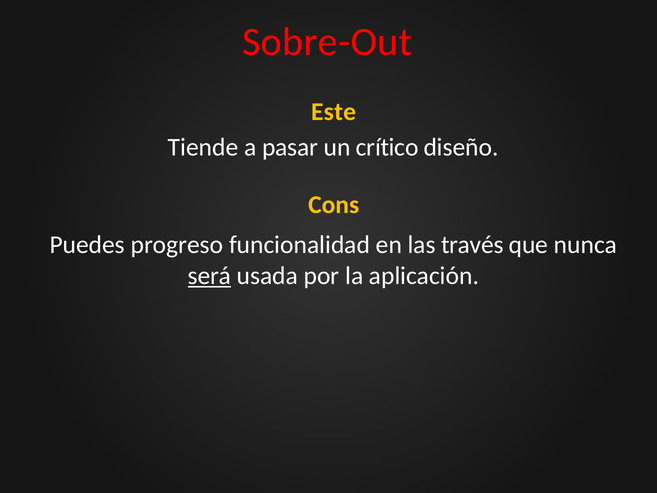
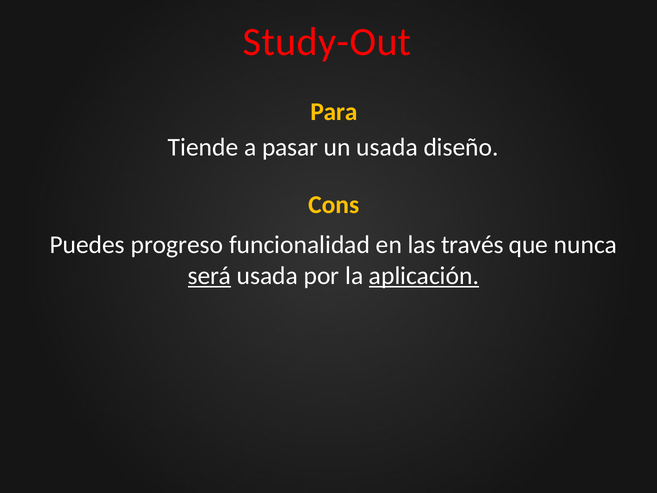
Sobre-Out: Sobre-Out -> Study-Out (327, 42)
Este: Este -> Para (334, 112)
un crítico: crítico -> usada (387, 147)
aplicación underline: none -> present (424, 275)
